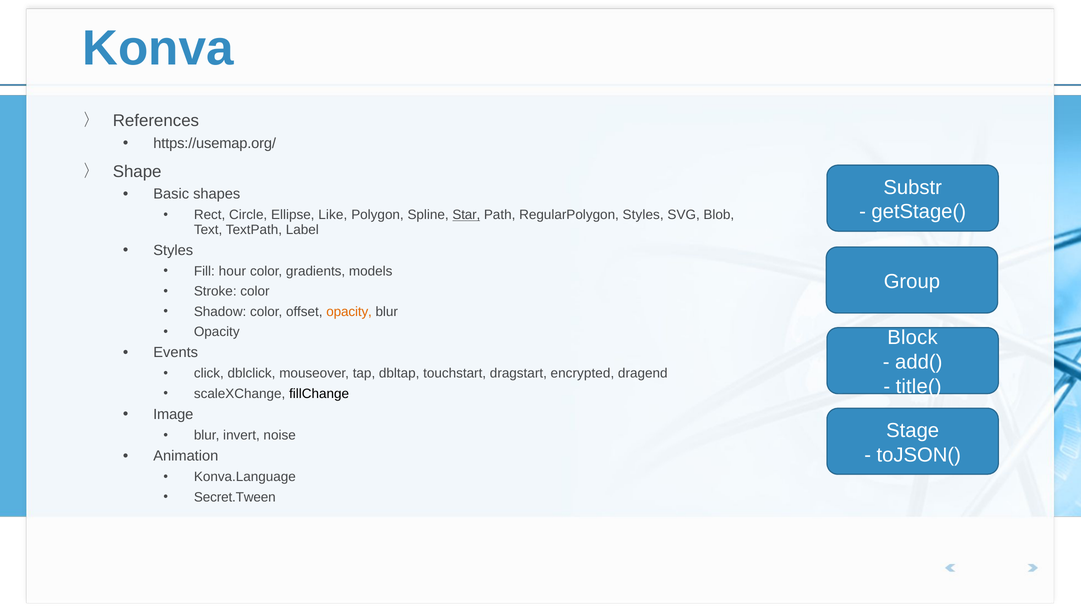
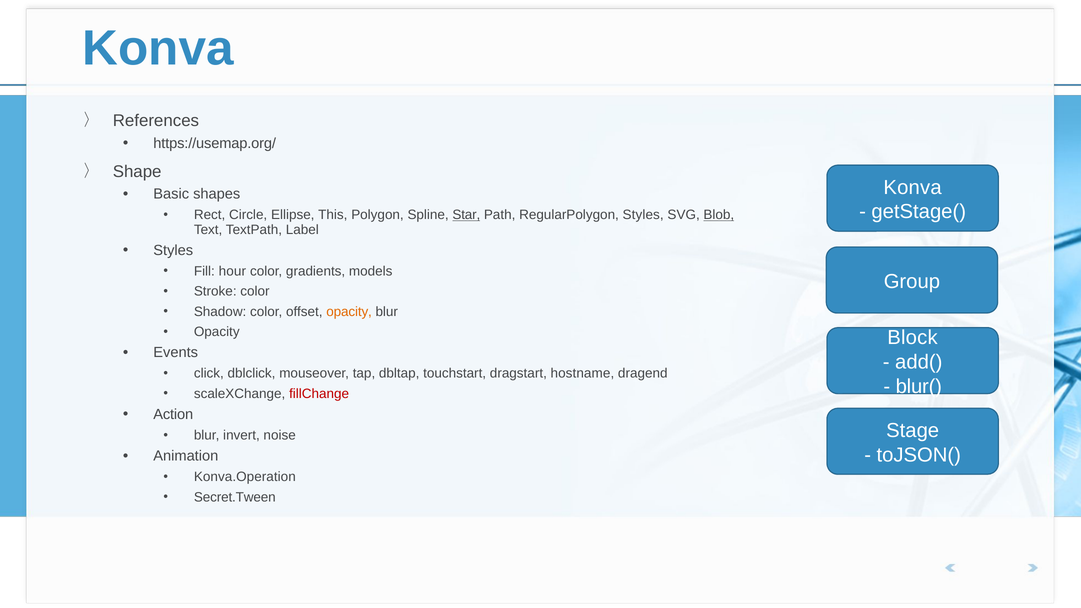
Substr: Substr -> Konva (913, 187)
Like: Like -> This (333, 215)
Blob underline: none -> present (719, 215)
encrypted: encrypted -> hostname (582, 374)
title(: title( -> blur( (919, 386)
fillChange colour: black -> red (319, 394)
Image: Image -> Action (173, 415)
Konva.Language: Konva.Language -> Konva.Operation (245, 477)
